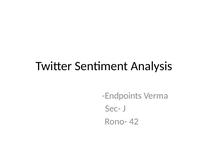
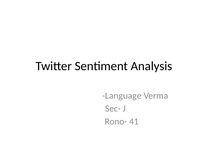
Endpoints: Endpoints -> Language (122, 96)
42: 42 -> 41 (134, 122)
